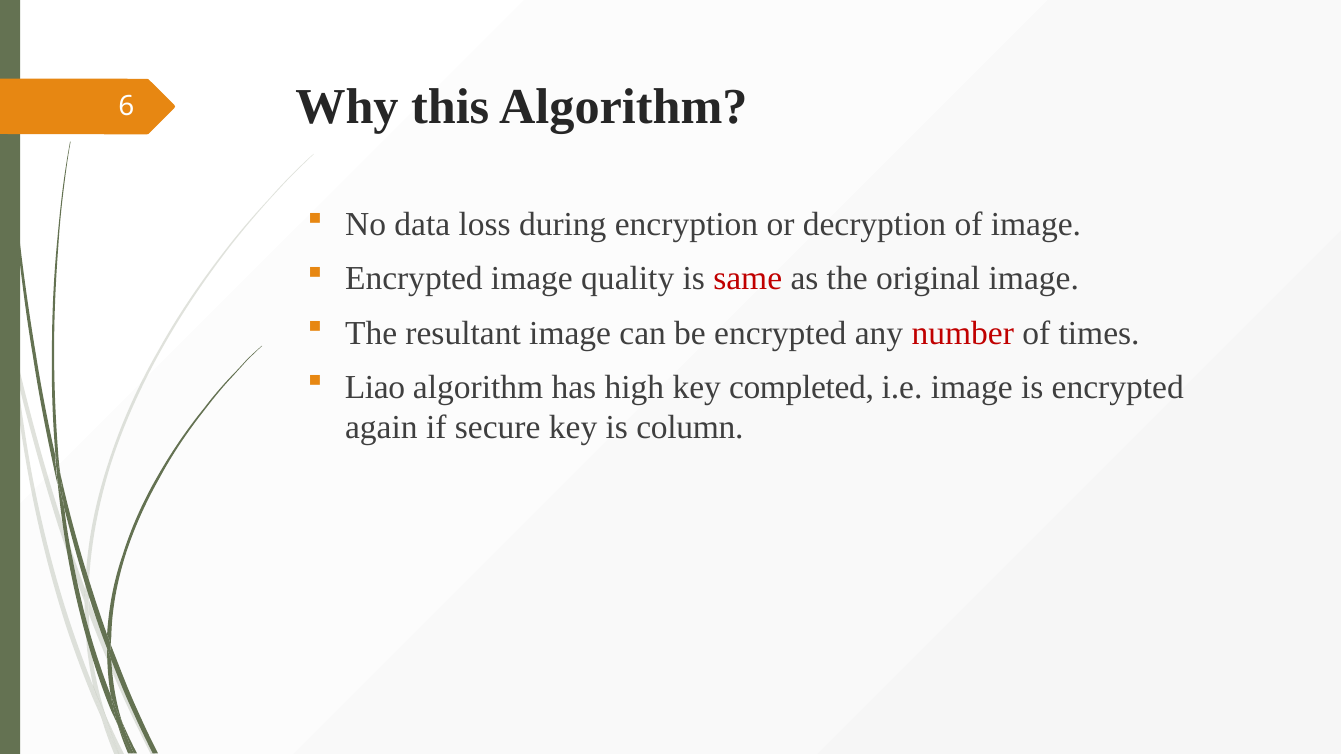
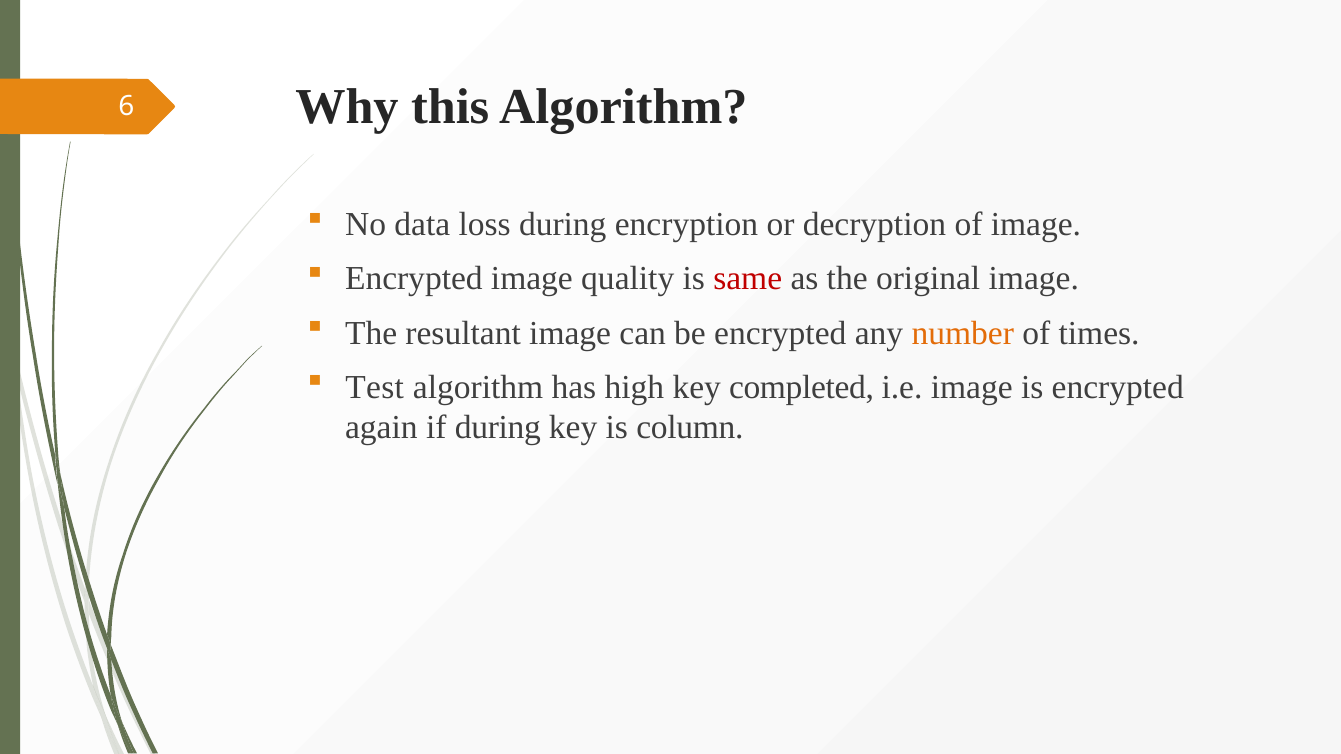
number colour: red -> orange (963, 333)
Liao: Liao -> Test (375, 387)
if secure: secure -> during (498, 428)
